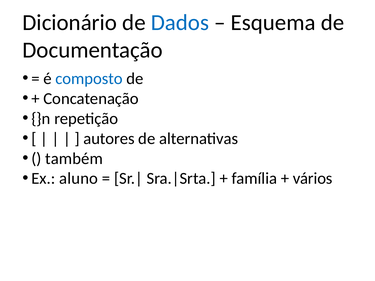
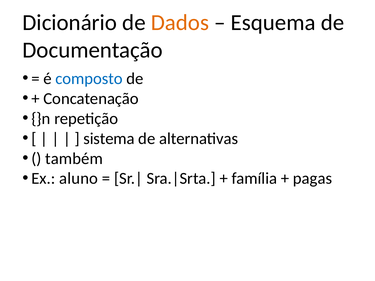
Dados colour: blue -> orange (180, 23)
autores: autores -> sistema (109, 139)
vários: vários -> pagas (313, 179)
